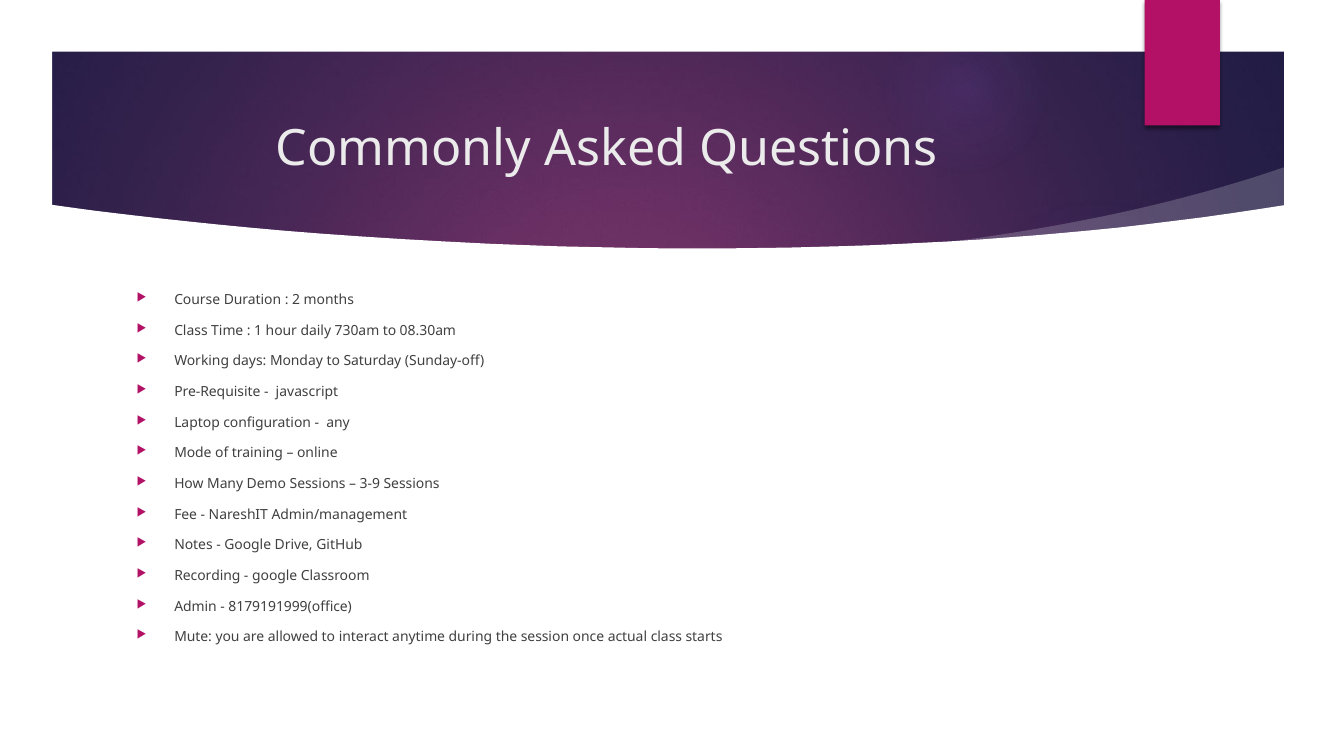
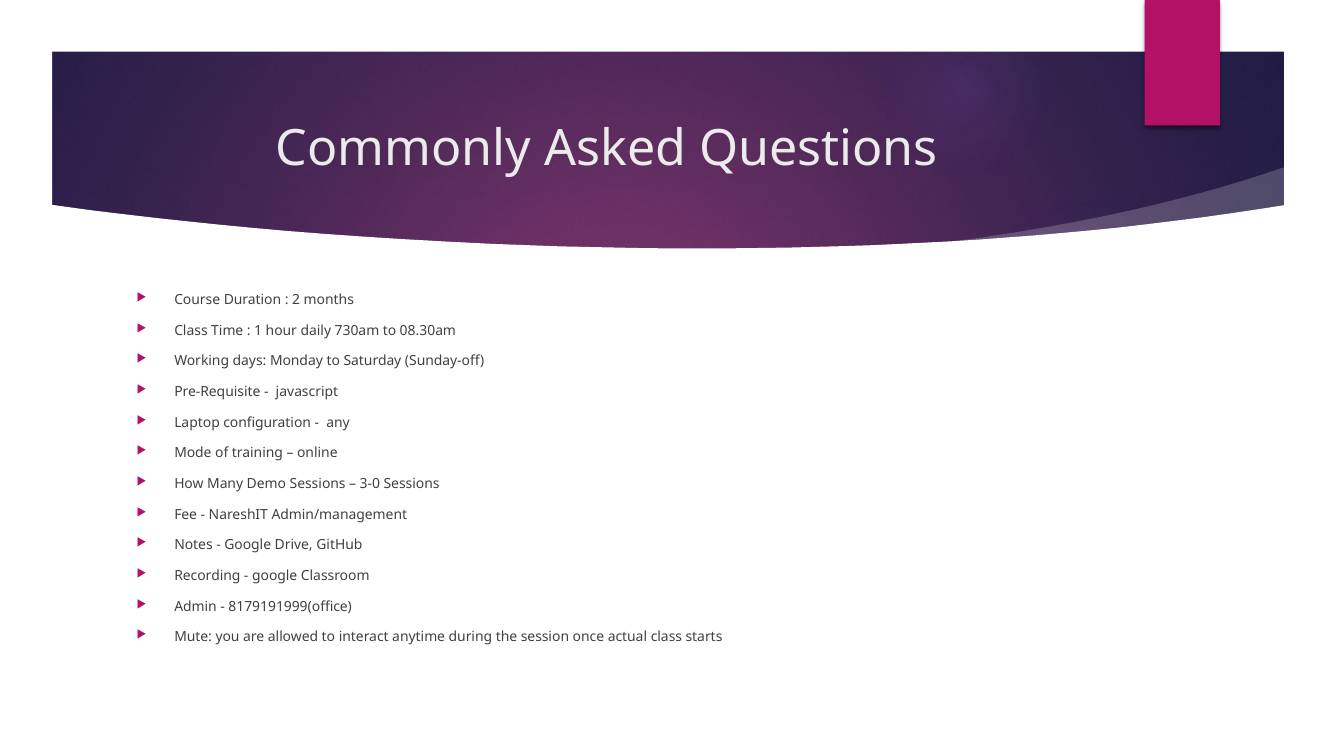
3-9: 3-9 -> 3-0 (370, 484)
